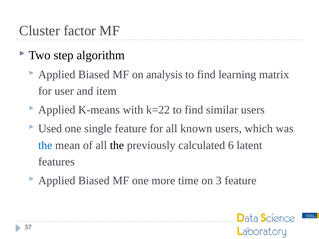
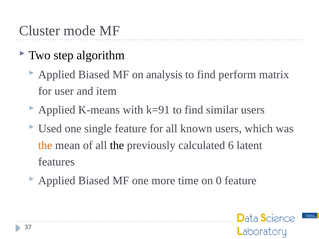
factor: factor -> mode (80, 31)
learning: learning -> perform (237, 75)
k=22: k=22 -> k=91 (158, 110)
the colour: blue -> orange (45, 145)
3: 3 -> 0 (219, 181)
